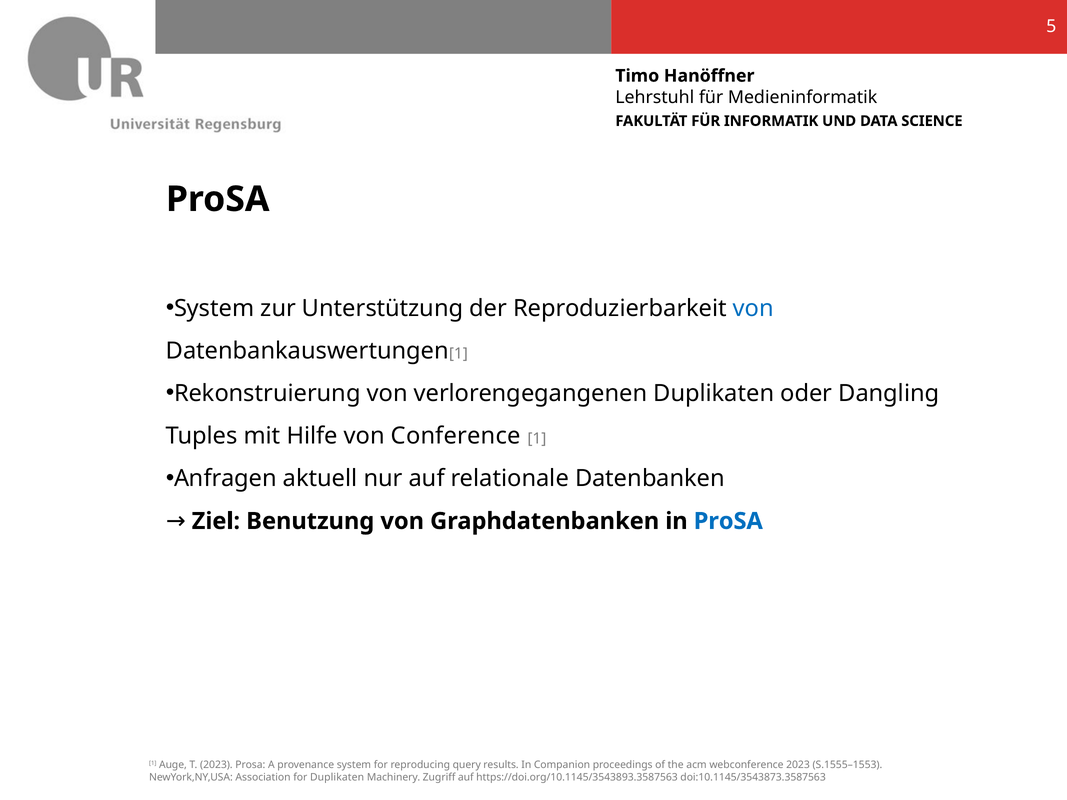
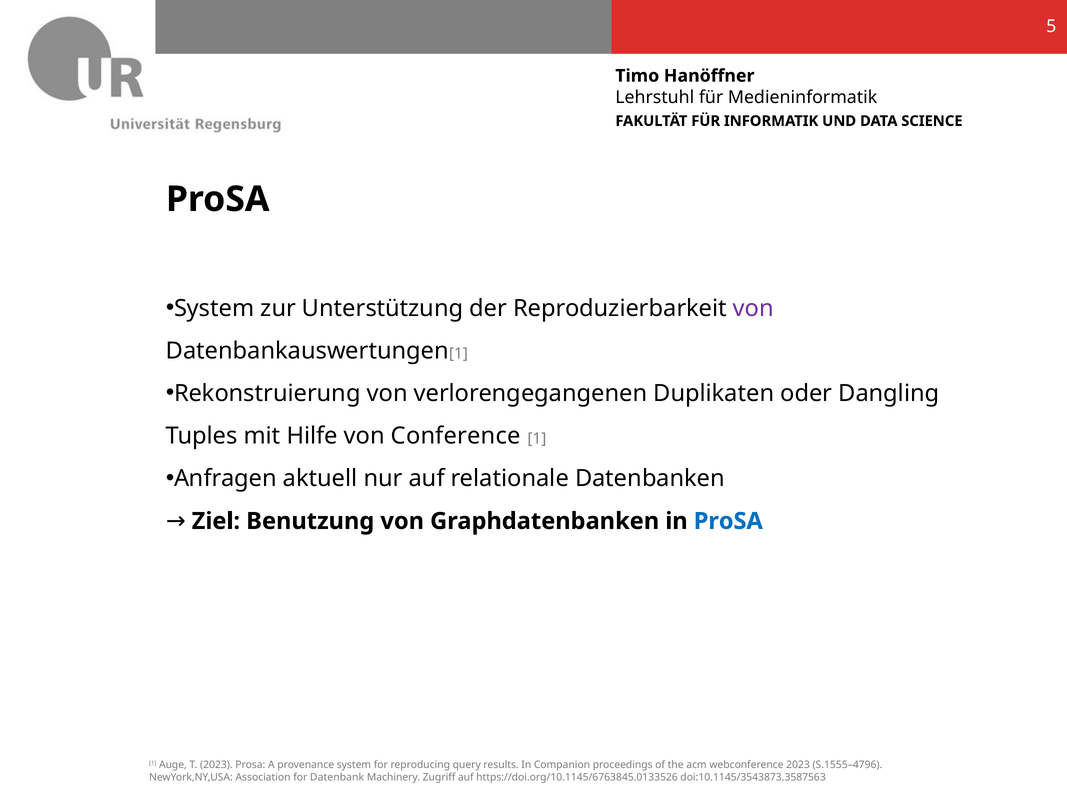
von colour: blue -> purple (753, 308)
S.1555–1553: S.1555–1553 -> S.1555–4796 (847, 765)
for Duplikaten: Duplikaten -> Datenbank (337, 778)
https://doi.org/10.1145/3543893.3587563: https://doi.org/10.1145/3543893.3587563 -> https://doi.org/10.1145/6763845.0133526 (577, 778)
